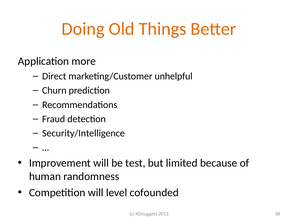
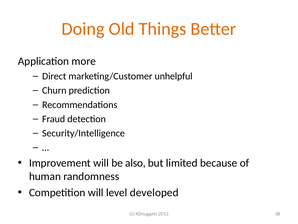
test: test -> also (135, 163)
cofounded: cofounded -> developed (154, 192)
